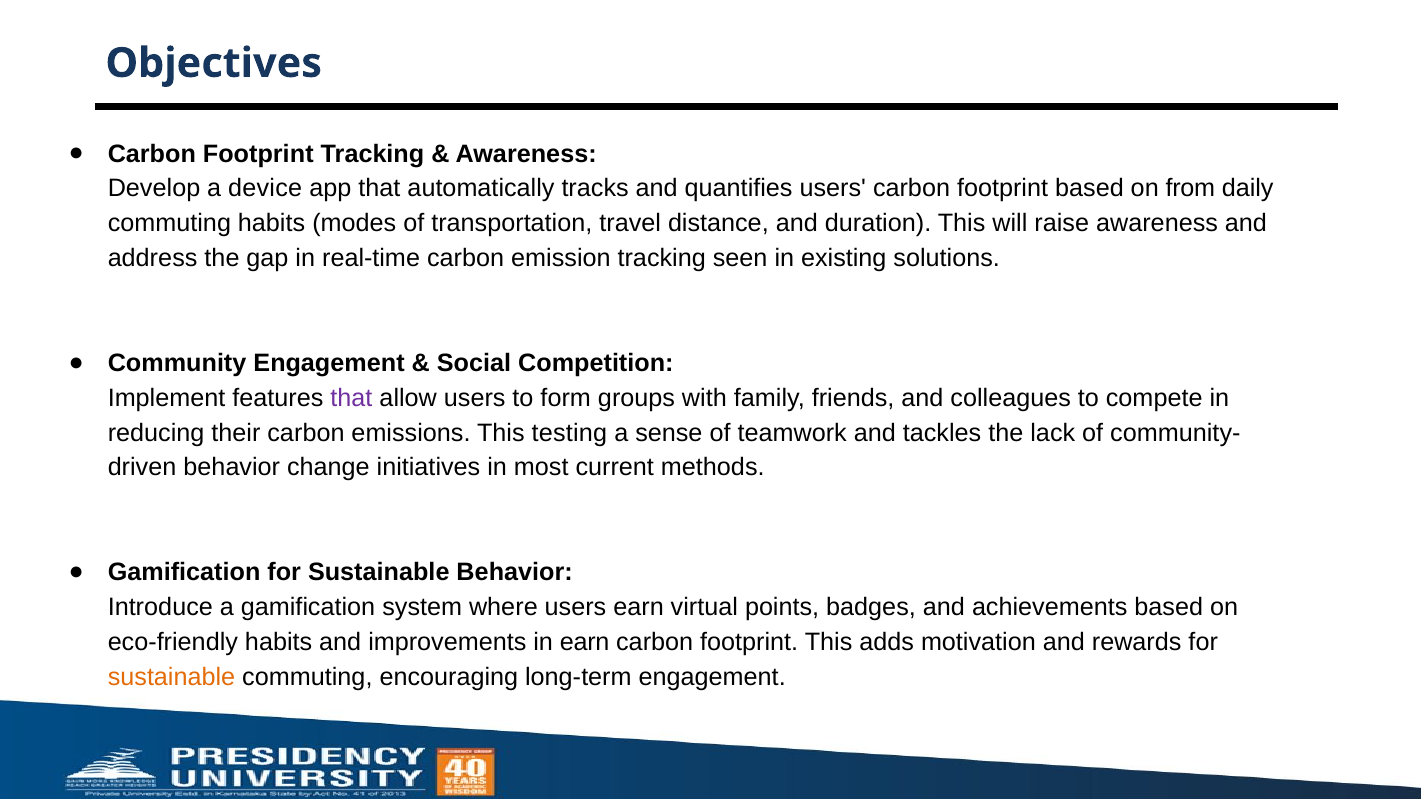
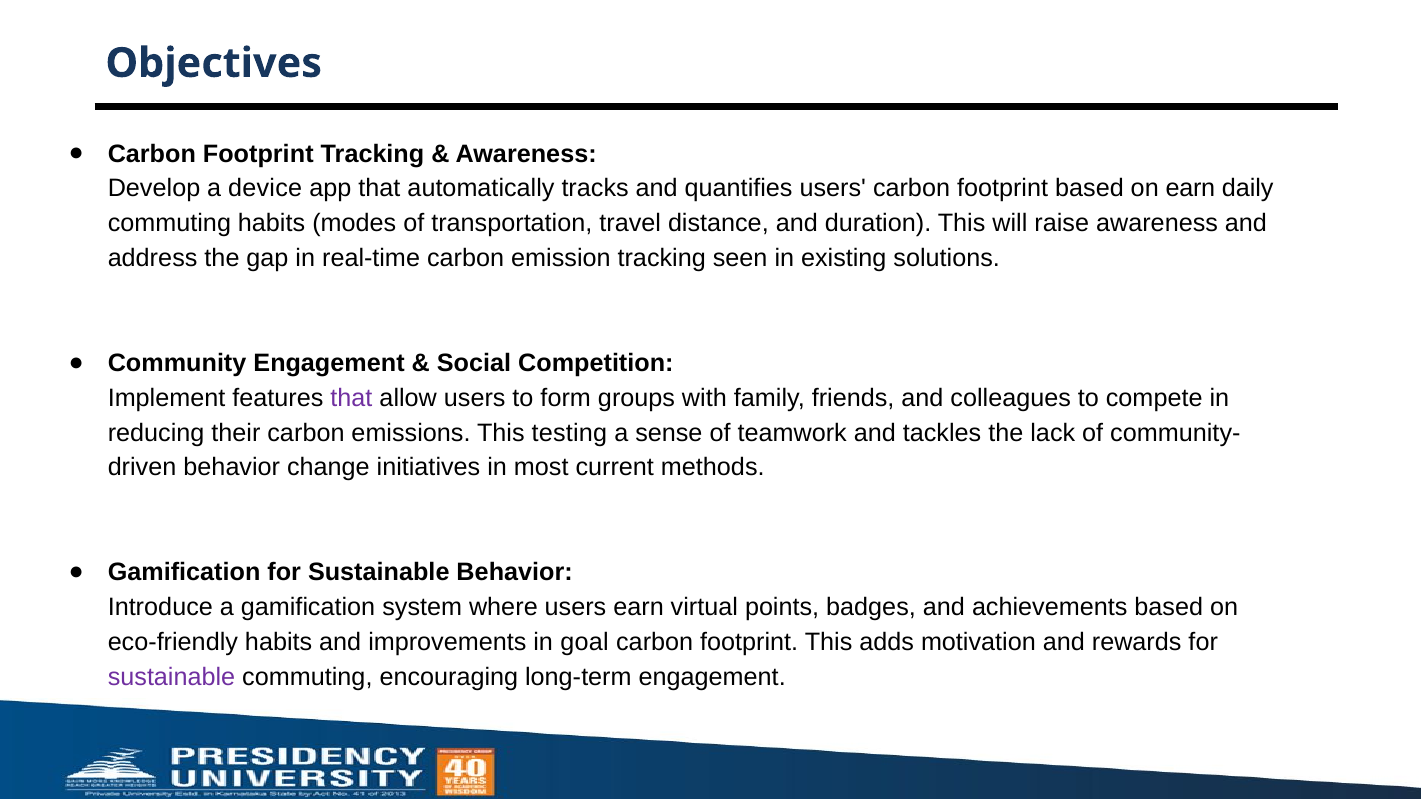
on from: from -> earn (1190, 189)
in earn: earn -> goal (584, 642)
sustainable colour: orange -> purple (172, 677)
